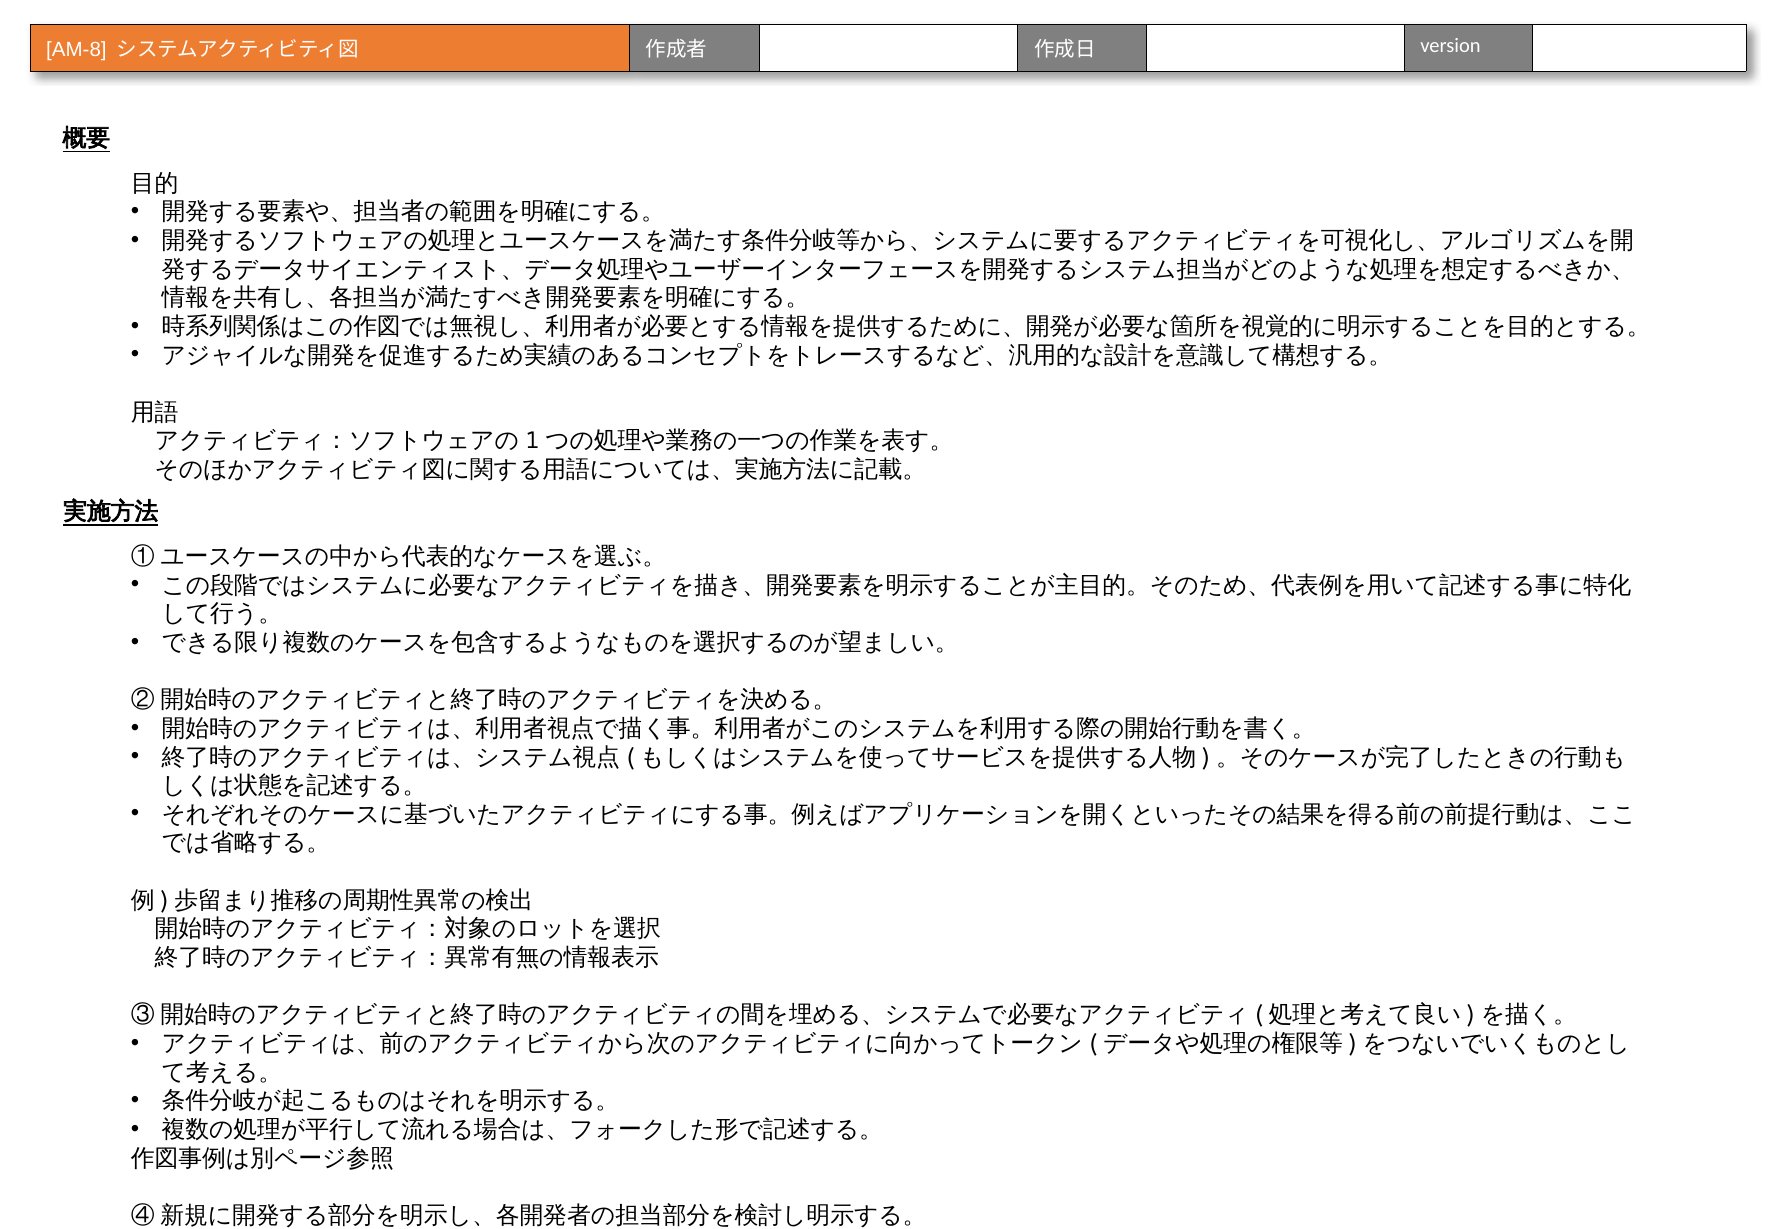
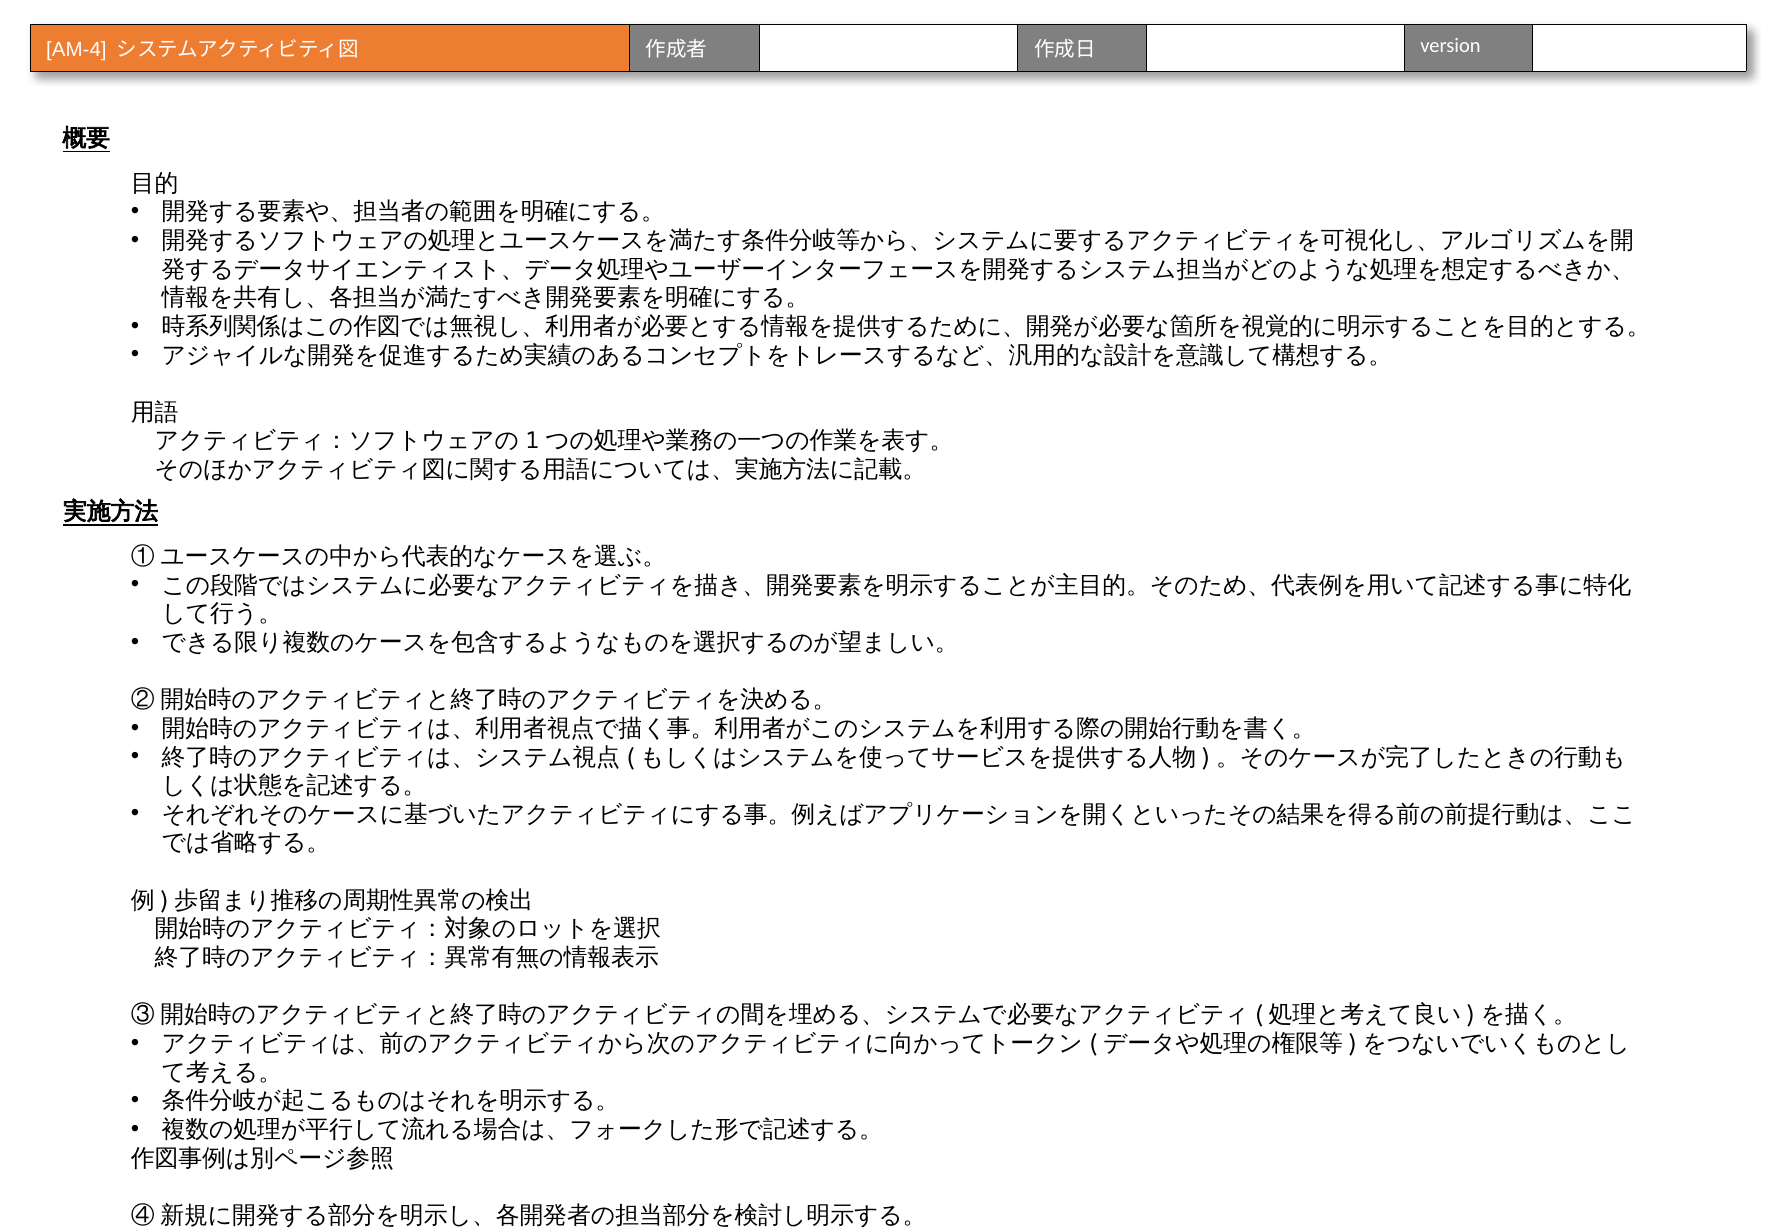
AM-8: AM-8 -> AM-4 (76, 50)
